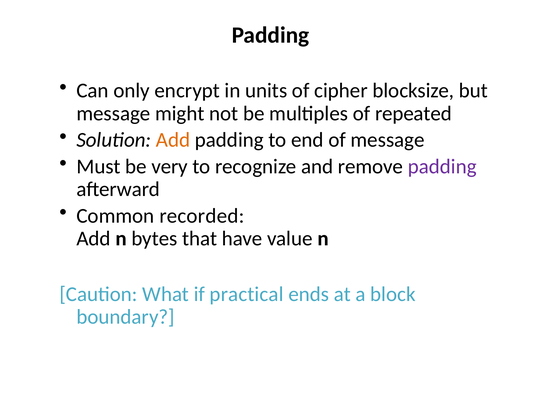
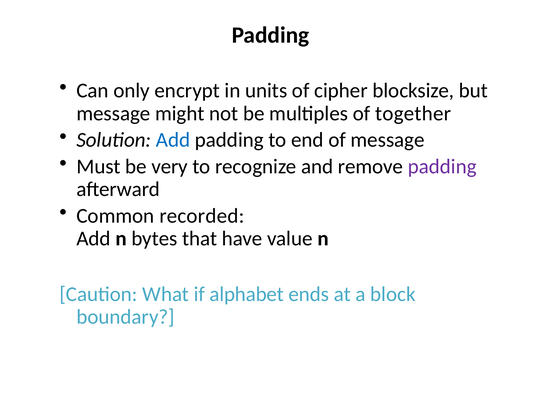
repeated: repeated -> together (413, 113)
Add colour: orange -> blue (173, 140)
practical: practical -> alphabet (247, 294)
